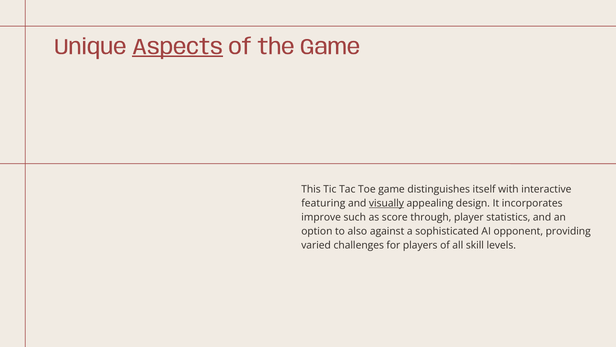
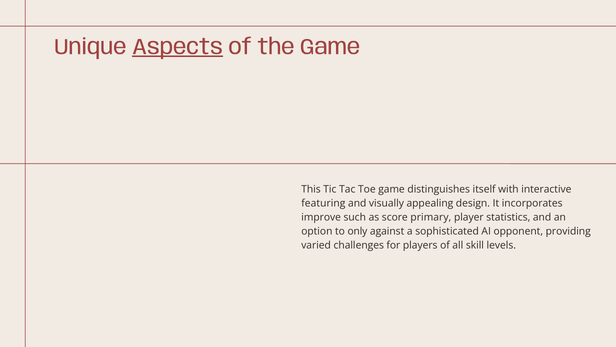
visually underline: present -> none (386, 203)
through: through -> primary (431, 217)
also: also -> only (357, 231)
